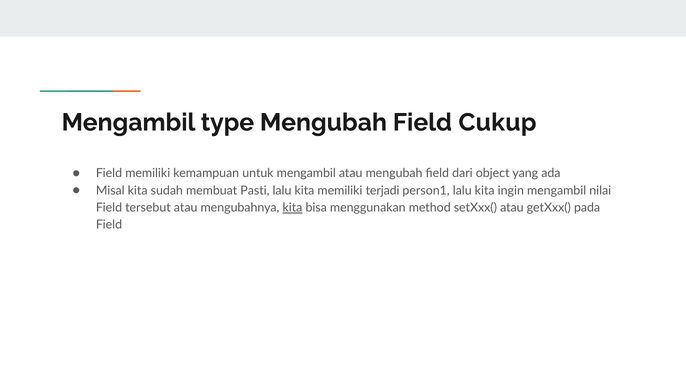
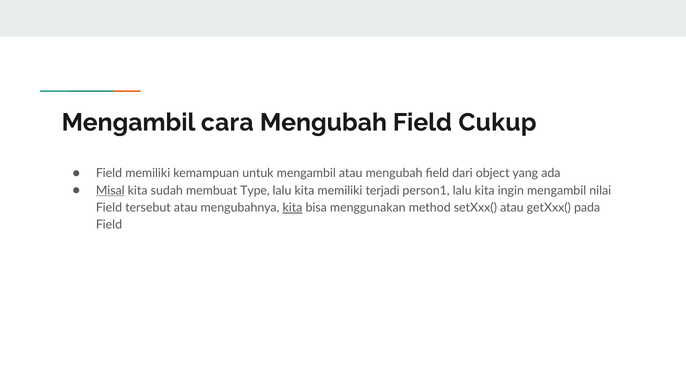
type: type -> cara (227, 122)
Misal underline: none -> present (110, 190)
Pasti: Pasti -> Type (255, 190)
